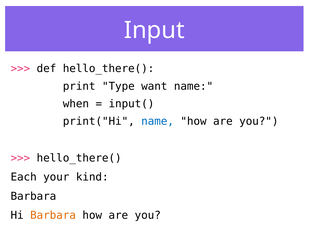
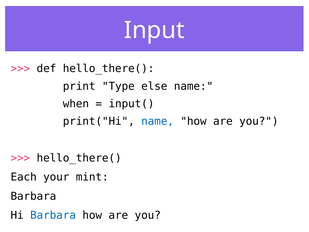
want: want -> else (154, 86)
kind: kind -> mint (92, 177)
Barbara colour: orange -> blue (53, 215)
